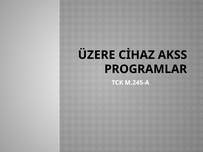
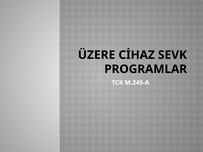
AKSS: AKSS -> SEVK (172, 55)
